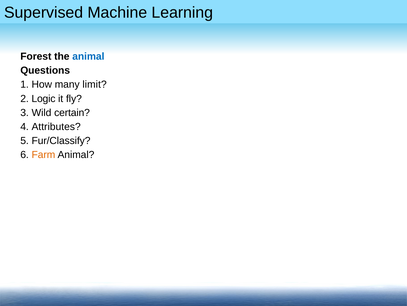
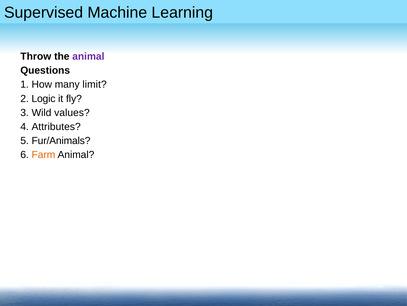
Forest: Forest -> Throw (36, 56)
animal colour: blue -> purple (88, 56)
certain: certain -> values (72, 112)
Fur/Classify: Fur/Classify -> Fur/Animals (61, 140)
